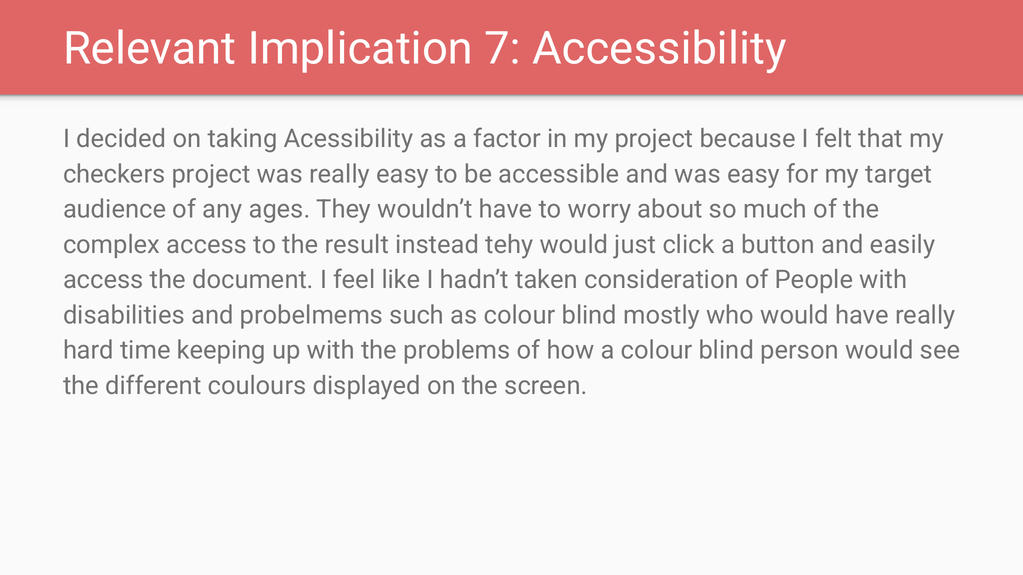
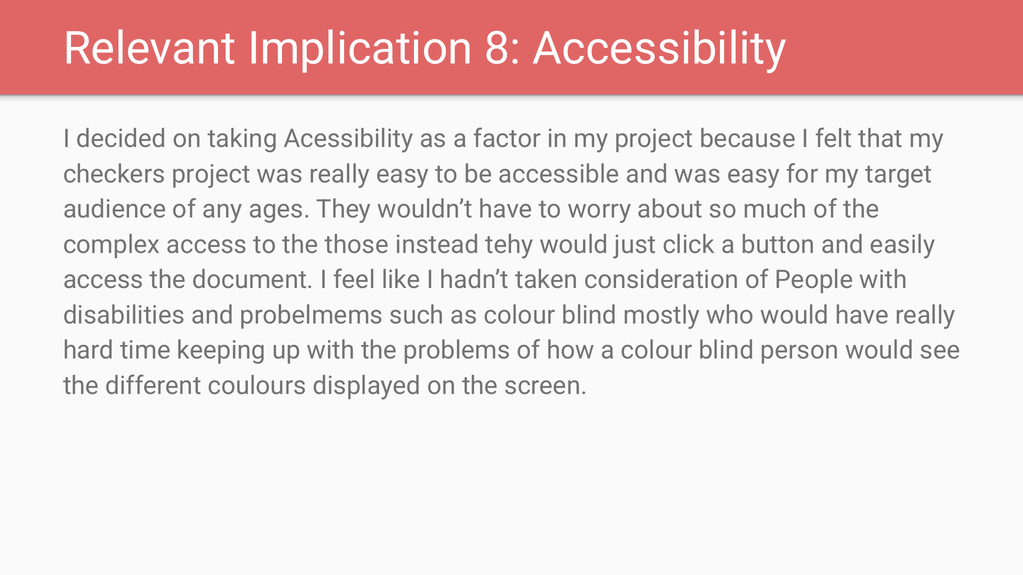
7: 7 -> 8 (503, 49)
result: result -> those (357, 245)
